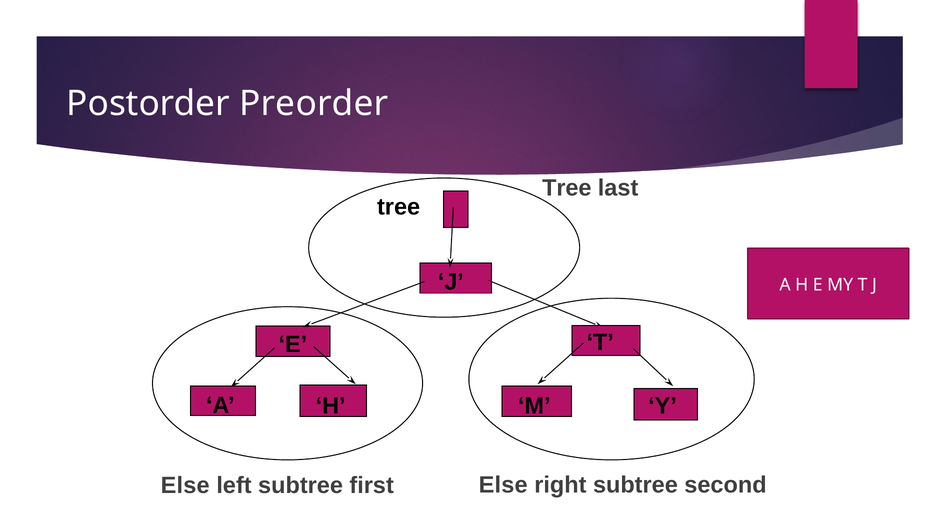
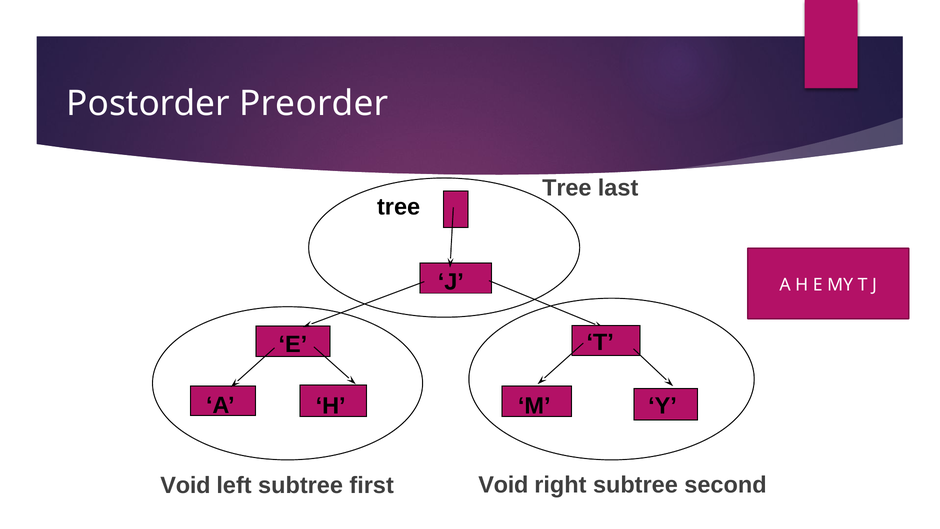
Else: Else -> Void (185, 485)
first Else: Else -> Void (503, 485)
